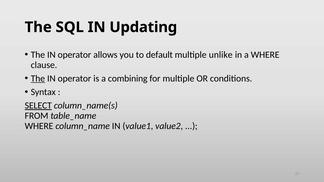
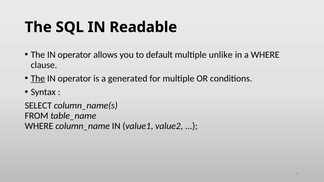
Updating: Updating -> Readable (143, 27)
combining: combining -> generated (128, 79)
SELECT underline: present -> none (38, 106)
